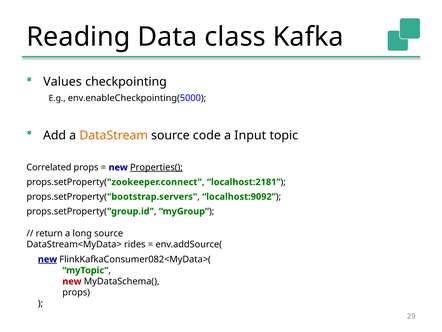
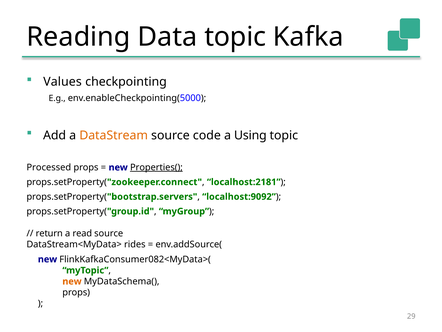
Data class: class -> topic (235, 37)
Input: Input -> Using (250, 135)
Correlated: Correlated -> Processed (49, 167)
long: long -> read (82, 233)
new underline: present -> none (48, 259)
new colour: red -> orange (72, 281)
